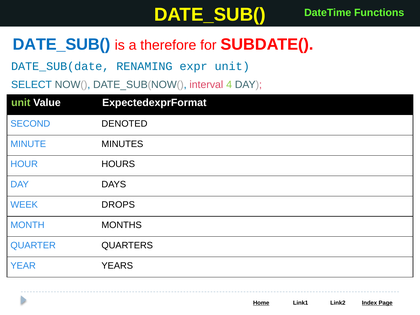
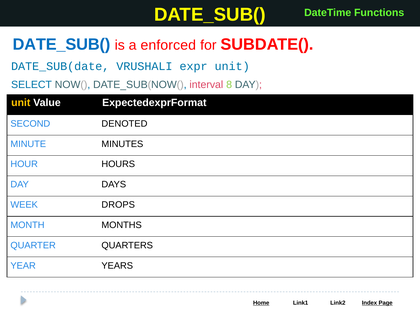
therefore: therefore -> enforced (168, 45)
RENAMING: RENAMING -> VRUSHALI (144, 66)
4: 4 -> 8 (229, 85)
unit colour: light green -> yellow (21, 103)
